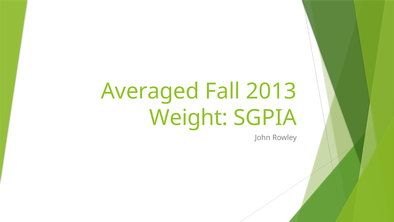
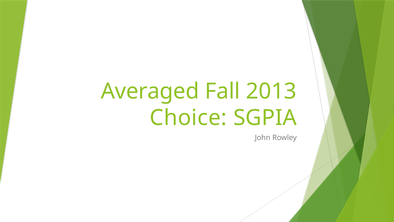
Weight: Weight -> Choice (188, 118)
